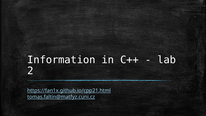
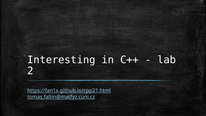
Information: Information -> Interesting (61, 60)
